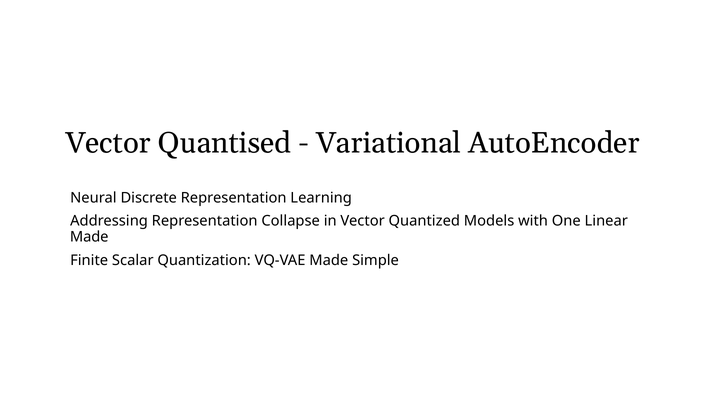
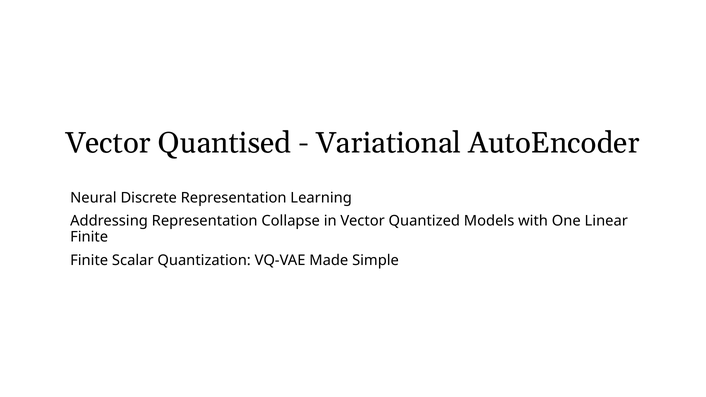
Made: Made -> Finite (89, 237)
